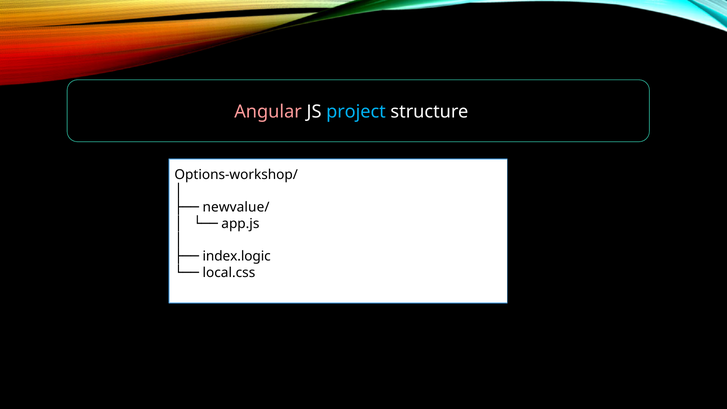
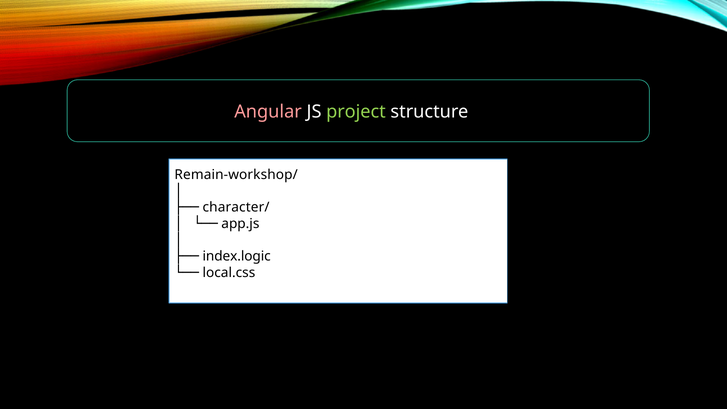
project colour: light blue -> light green (356, 112)
Options-workshop/: Options-workshop/ -> Remain-workshop/ (236, 175)
newvalue/: newvalue/ -> character/ (236, 207)
